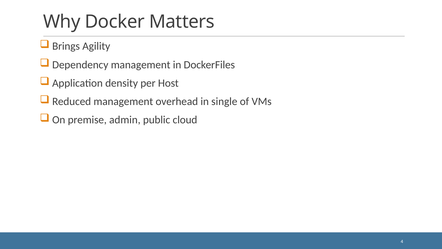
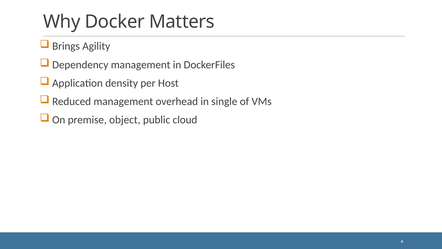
admin: admin -> object (125, 120)
